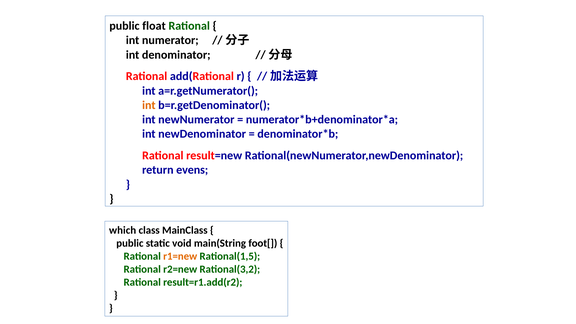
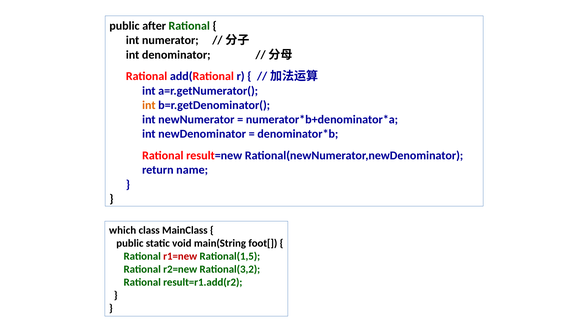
float: float -> after (154, 26)
evens: evens -> name (192, 170)
r1=new colour: orange -> red (180, 256)
